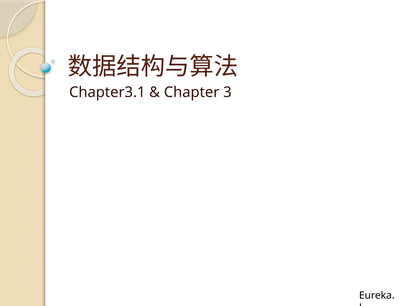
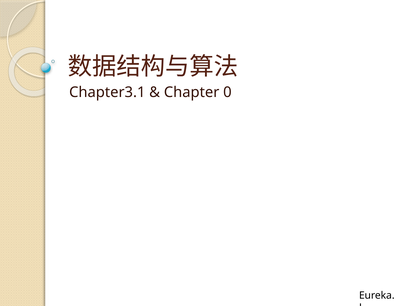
3: 3 -> 0 (227, 92)
